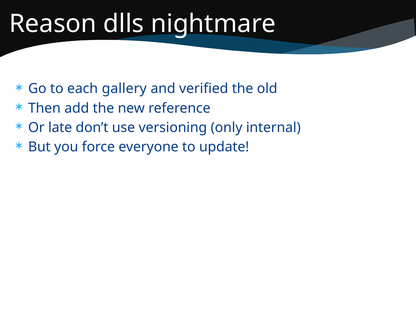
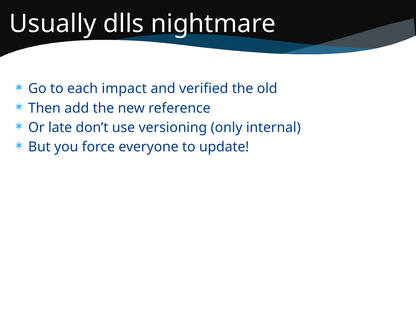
Reason: Reason -> Usually (53, 24)
gallery: gallery -> impact (124, 89)
